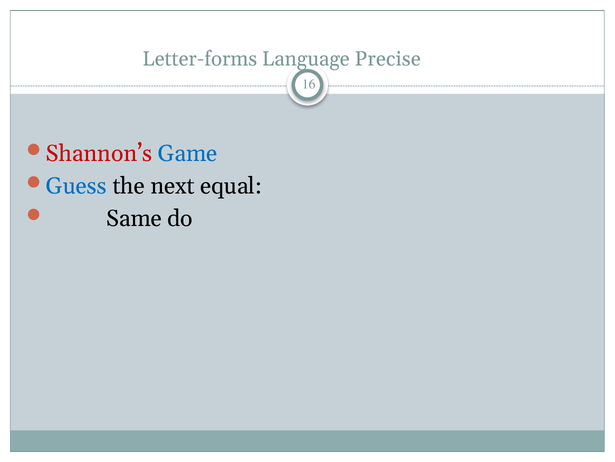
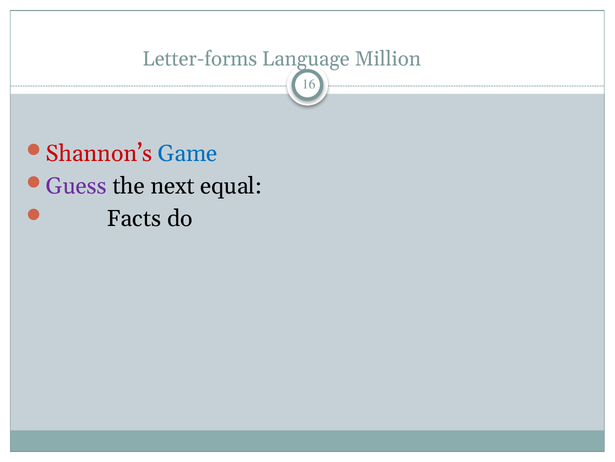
Precise: Precise -> Million (388, 59)
Guess colour: blue -> purple (76, 186)
Same: Same -> Facts (134, 218)
